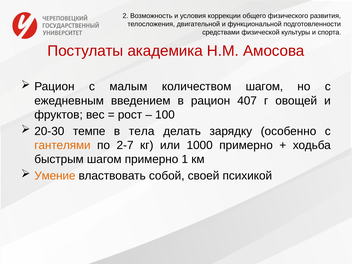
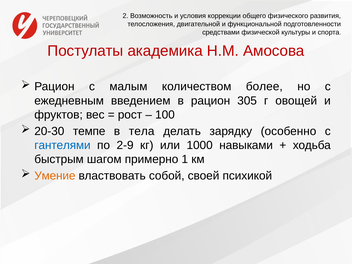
количеством шагом: шагом -> более (264, 87)
407: 407 -> 305 (247, 101)
гантелями colour: orange -> blue (62, 145)
2-7: 2-7 -> 2-9 (125, 145)
1000 примерно: примерно -> навыками (246, 145)
